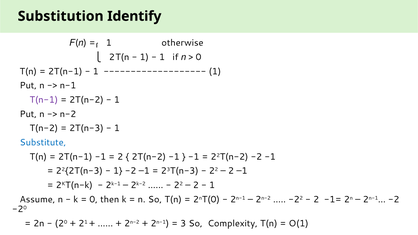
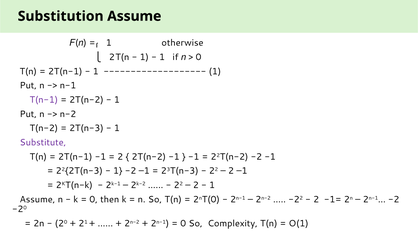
Substitution Identify: Identify -> Assume (134, 16)
Substitute colour: blue -> purple (43, 143)
3: 3 -> 0 (183, 224)
